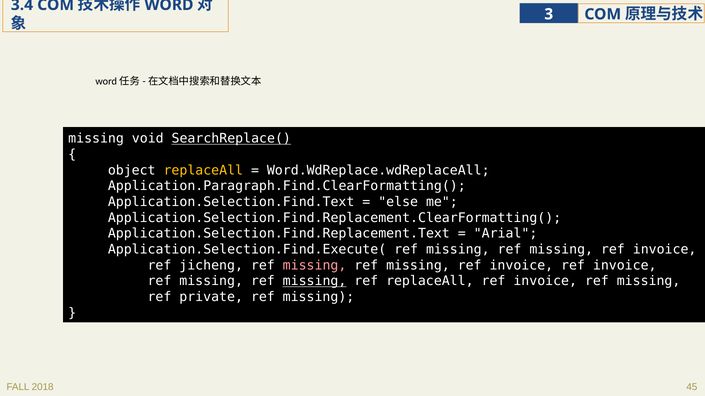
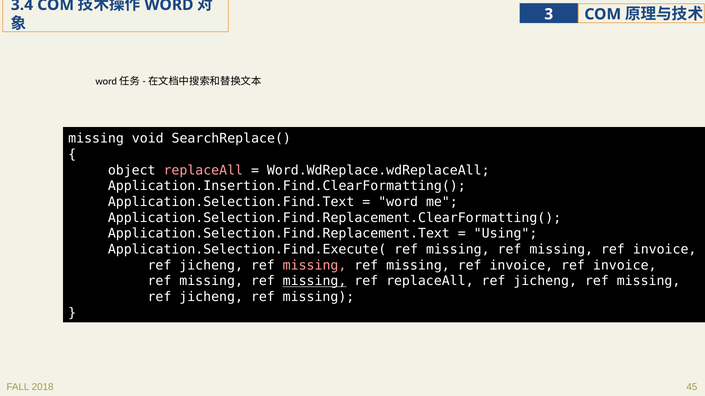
SearchReplace( underline: present -> none (231, 139)
replaceAll colour: yellow -> pink (203, 170)
Application.Paragraph.Find.ClearFormatting(: Application.Paragraph.Find.ClearFormatting( -> Application.Insertion.Find.ClearFormatting( (287, 186)
else: else -> word (398, 202)
Arial: Arial -> Using (506, 234)
replaceAll ref invoice: invoice -> jicheng (545, 281)
private: private -> jicheng (211, 297)
